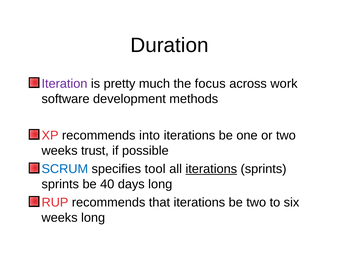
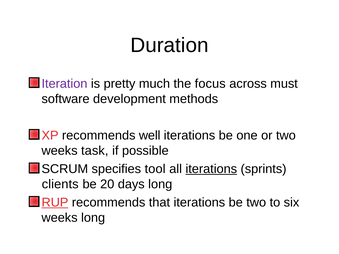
work: work -> must (284, 84)
into: into -> well (150, 135)
trust: trust -> task (95, 151)
SCRUM colour: blue -> black (65, 169)
sprints: sprints -> clients (60, 184)
40: 40 -> 20 (107, 184)
RUP underline: none -> present (55, 203)
